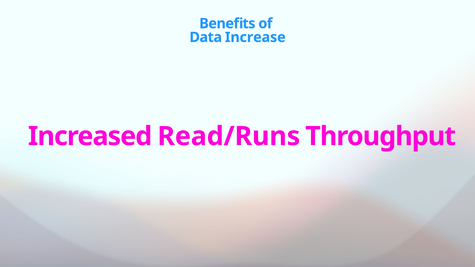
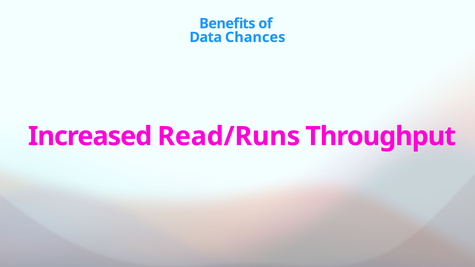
Increase: Increase -> Chances (255, 37)
